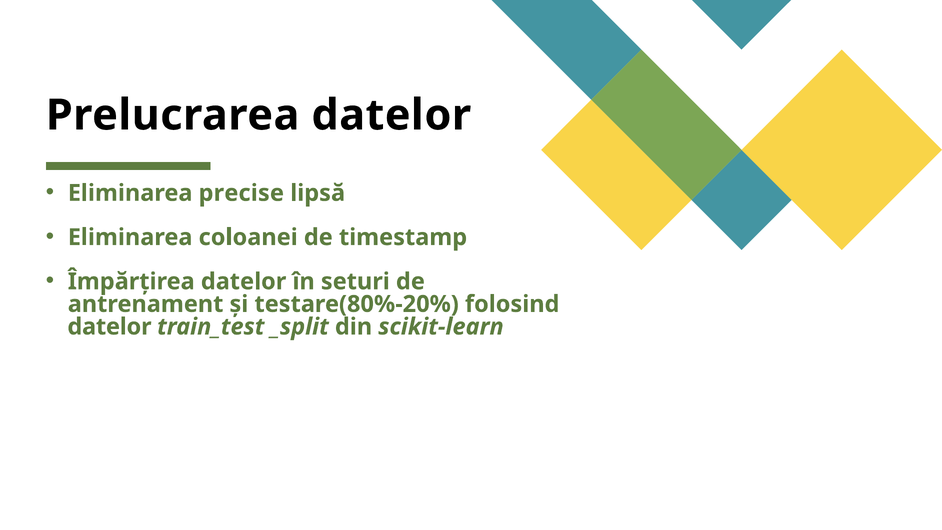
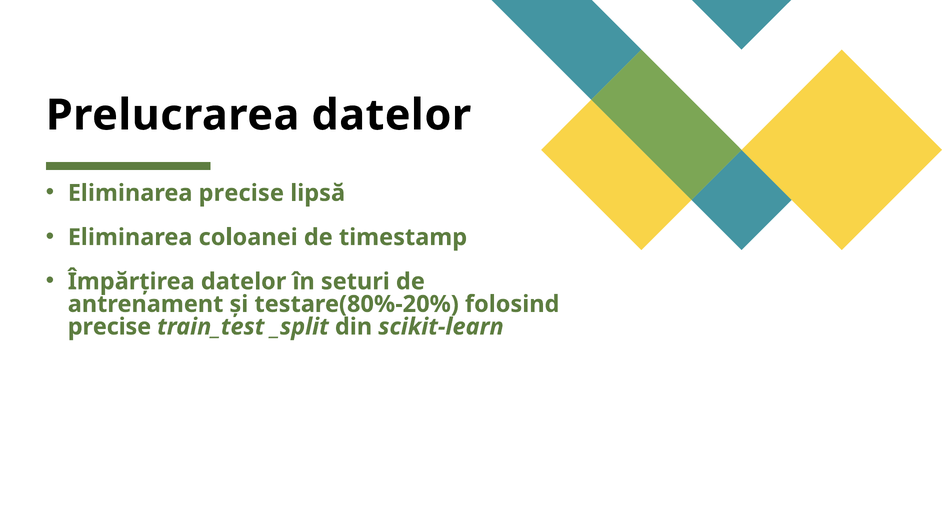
datelor: datelor -> precise (109, 327)
